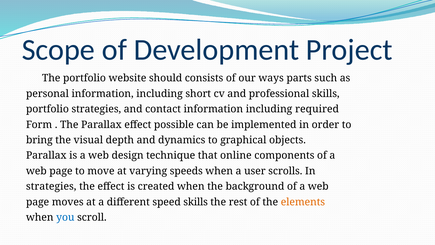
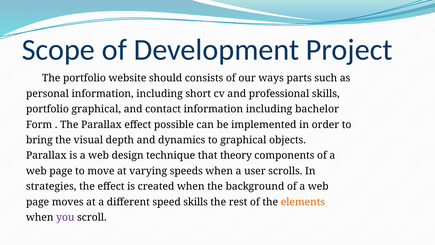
portfolio strategies: strategies -> graphical (96, 109)
required: required -> bachelor (317, 109)
online: online -> theory (236, 155)
you colour: blue -> purple (65, 217)
